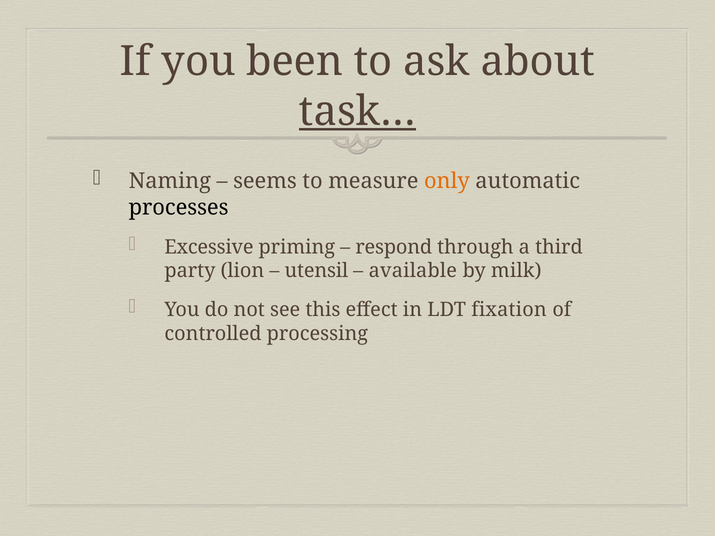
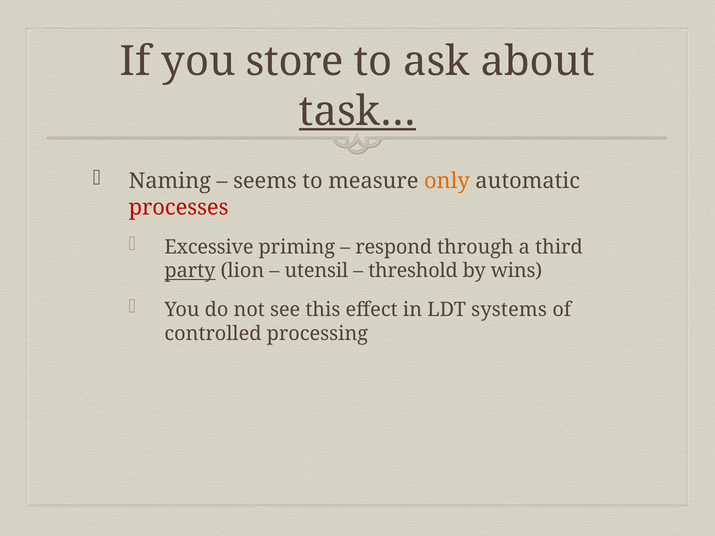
been: been -> store (295, 61)
processes colour: black -> red (179, 207)
party underline: none -> present (190, 271)
available: available -> threshold (413, 271)
milk: milk -> wins (516, 271)
fixation: fixation -> systems (509, 310)
